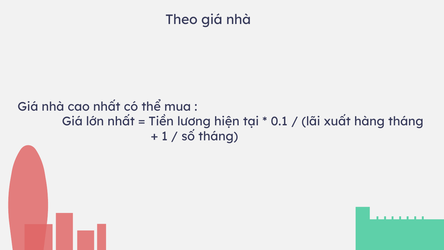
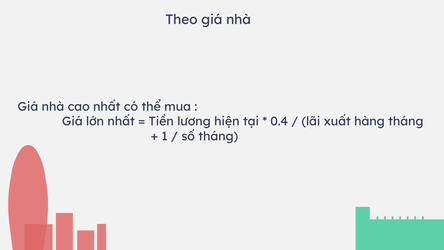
0.1: 0.1 -> 0.4 (279, 121)
